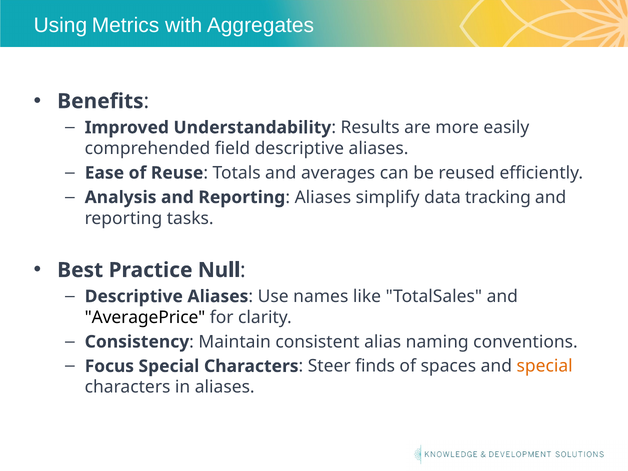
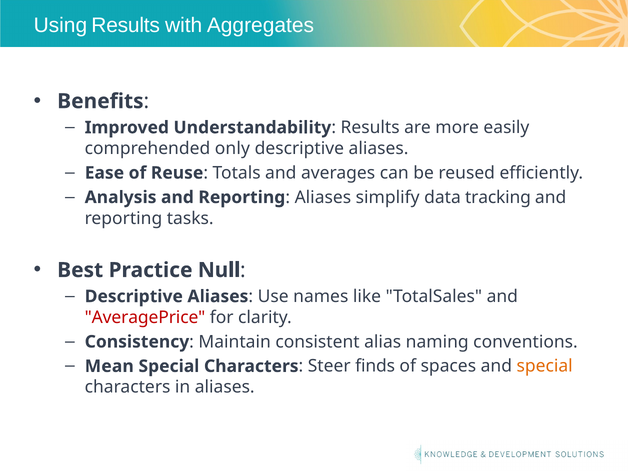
Using Metrics: Metrics -> Results (126, 25)
field: field -> only (232, 148)
AveragePrice colour: black -> red (145, 317)
Focus: Focus -> Mean (109, 366)
